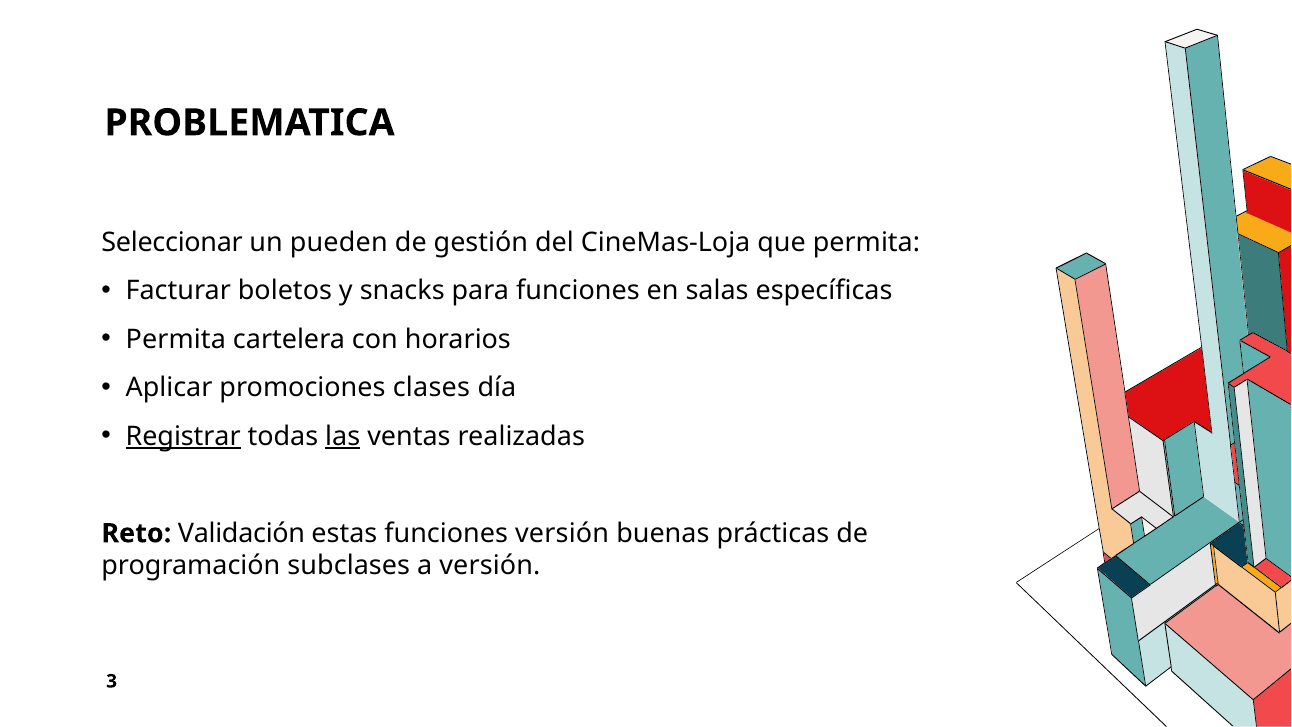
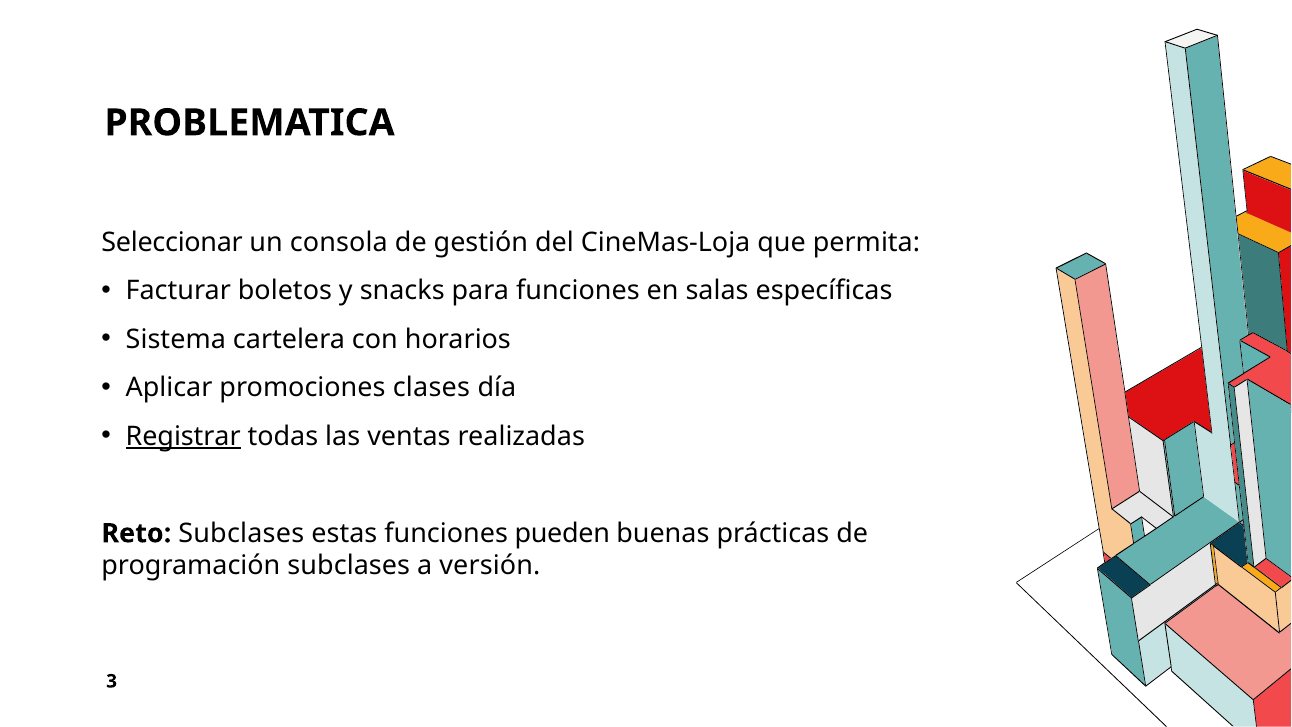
pueden: pueden -> consola (339, 243)
Permita: Permita -> Sistema (176, 339)
las underline: present -> none (343, 436)
Reto Validación: Validación -> Subclases (241, 533)
funciones versión: versión -> pueden (562, 533)
